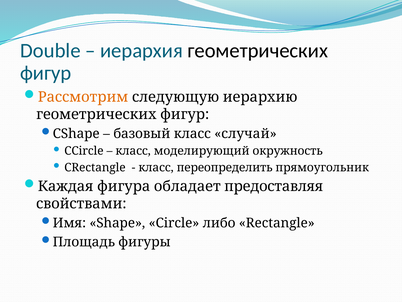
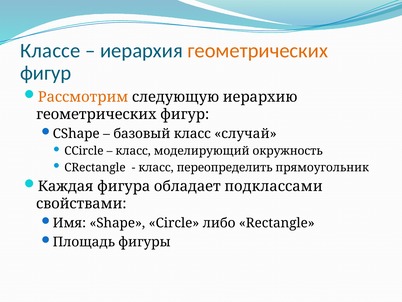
Double: Double -> Классе (50, 50)
геометрических colour: black -> orange (258, 50)
предоставляя: предоставляя -> подклассами (274, 186)
